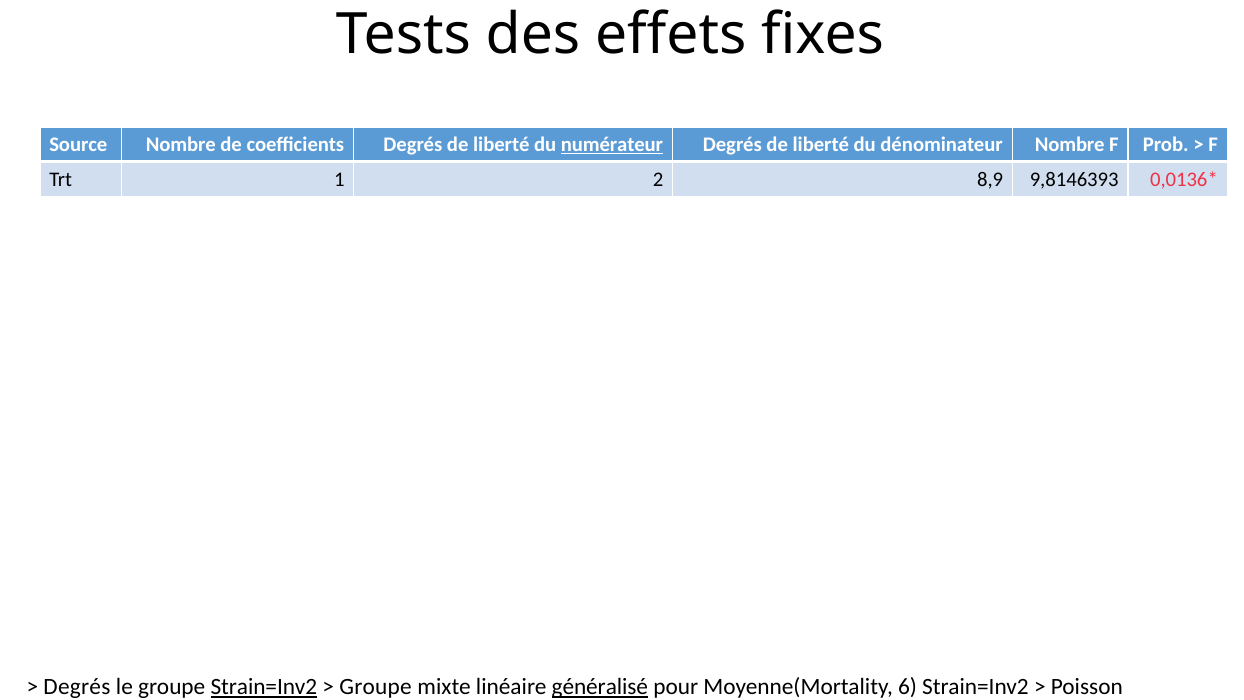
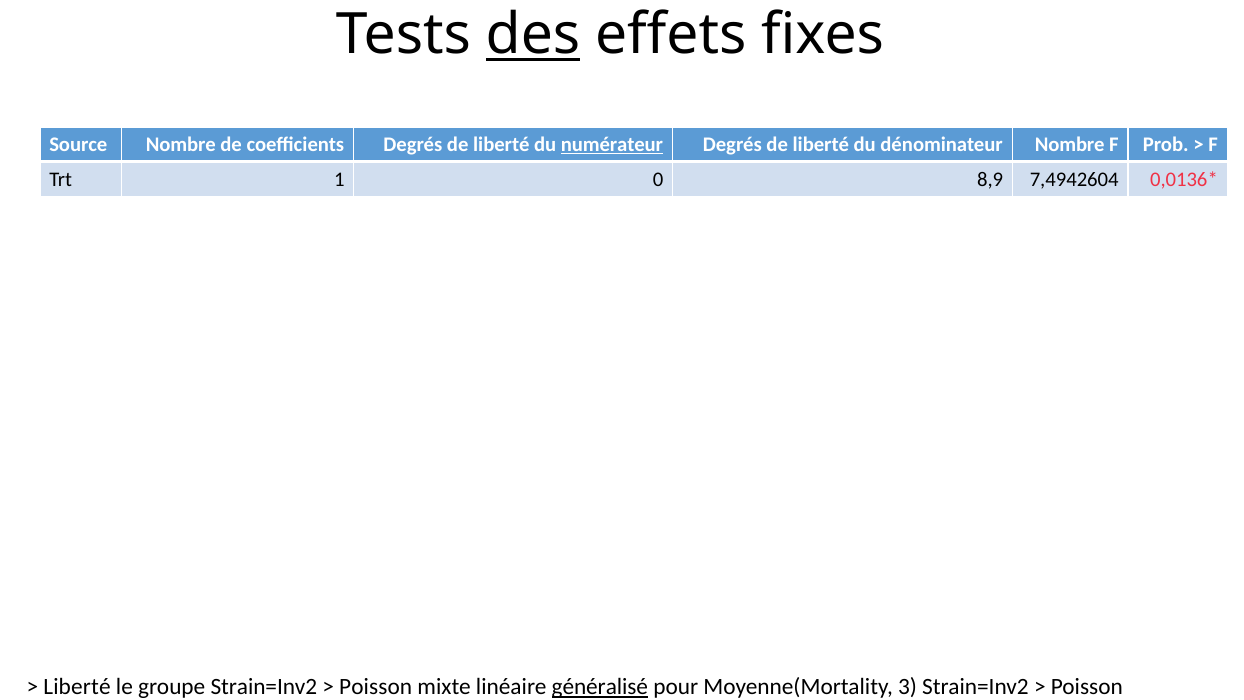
des underline: none -> present (533, 35)
2: 2 -> 0 (658, 179)
9,8146393: 9,8146393 -> 7,4942604 (1074, 179)
Degrés: Degrés -> Liberté (77, 687)
Strain=Inv2 underline: present -> none (264, 687)
Groupe: Groupe -> Poisson (376, 687)
6: 6 -> 3 (907, 687)
